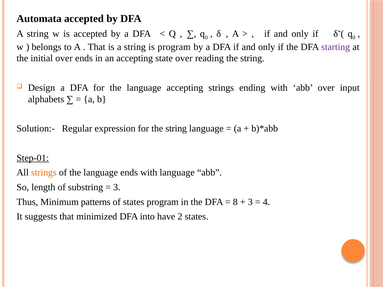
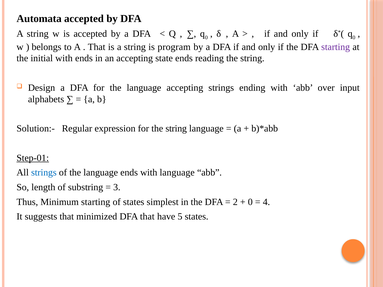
initial over: over -> with (64, 58)
state over: over -> ends (184, 58)
strings colour: orange -> blue (44, 173)
Minimum patterns: patterns -> starting (96, 202)
states program: program -> simplest (163, 202)
8: 8 -> 2 (235, 202)
3: 3 -> 0 (250, 202)
DFA into: into -> that (147, 217)
2: 2 -> 5 (180, 217)
